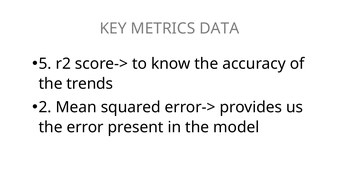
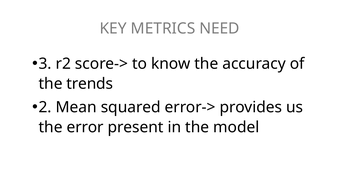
DATA: DATA -> NEED (219, 28)
5: 5 -> 3 (45, 64)
